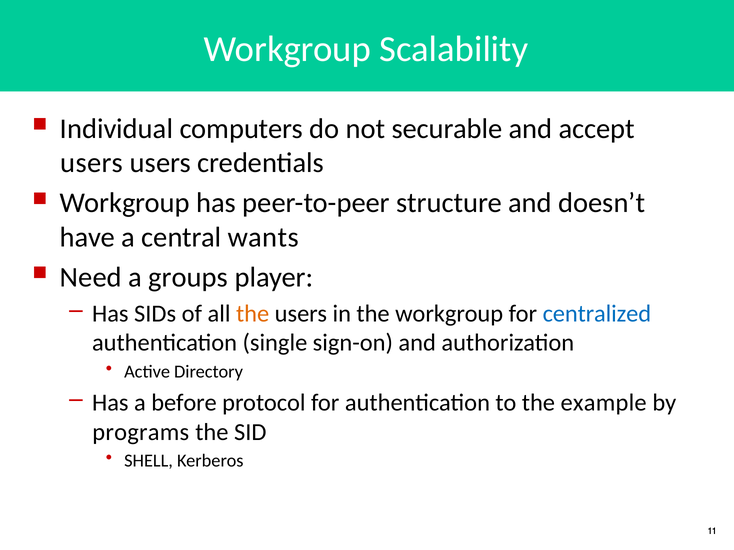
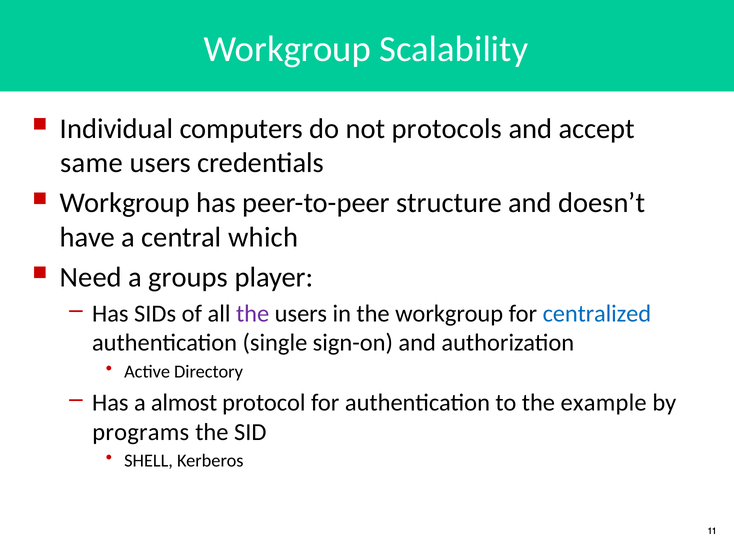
securable: securable -> protocols (447, 129)
users: users -> same (92, 163)
wants: wants -> which (263, 237)
the colour: orange -> purple (253, 314)
before: before -> almost (184, 403)
